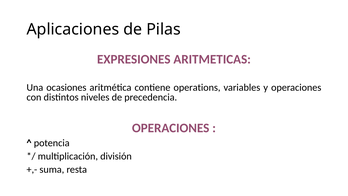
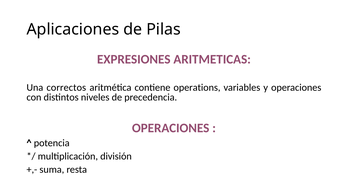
ocasiones: ocasiones -> correctos (66, 87)
